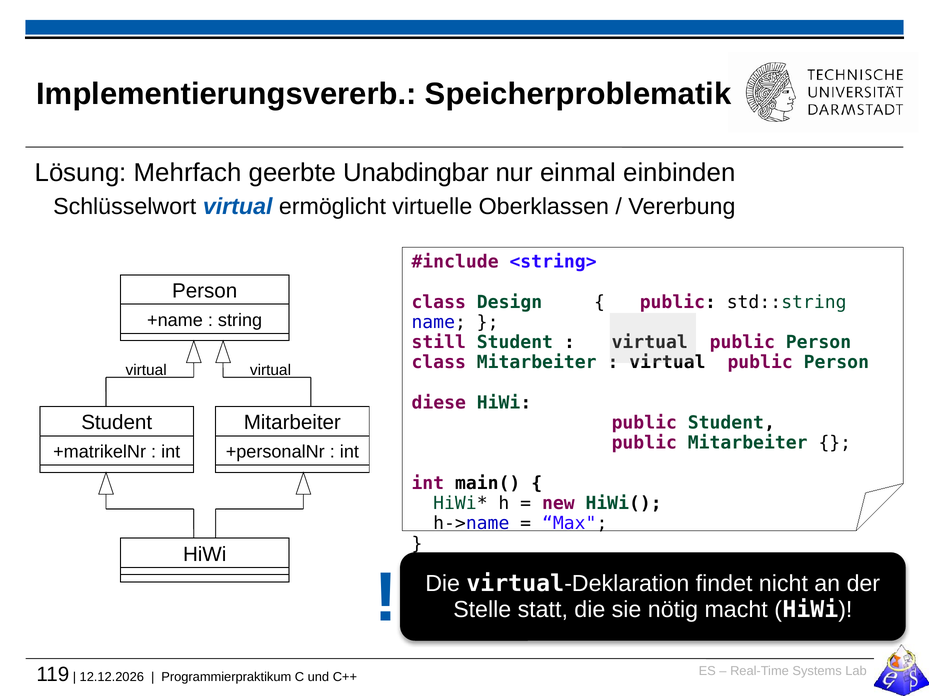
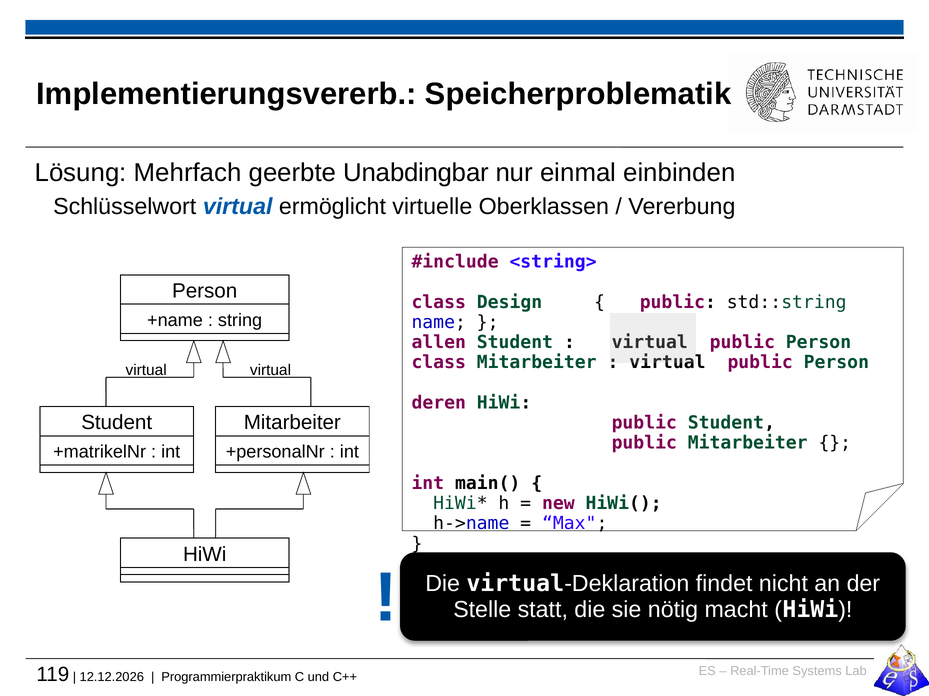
still: still -> allen (439, 343)
diese: diese -> deren (439, 403)
